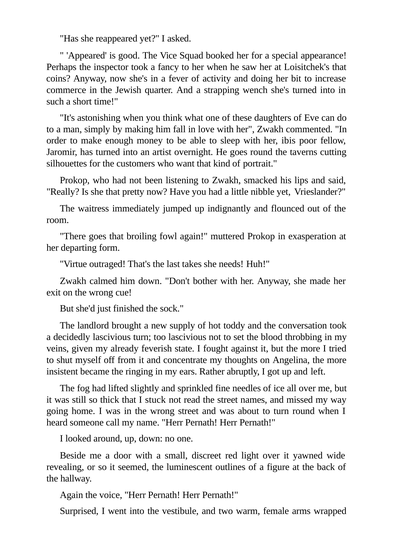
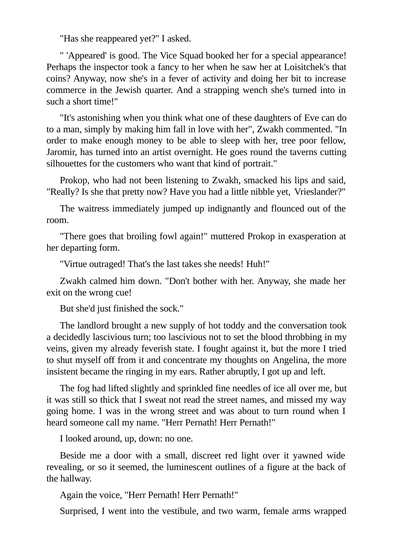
ibis: ibis -> tree (289, 141)
stuck: stuck -> sweat (156, 400)
